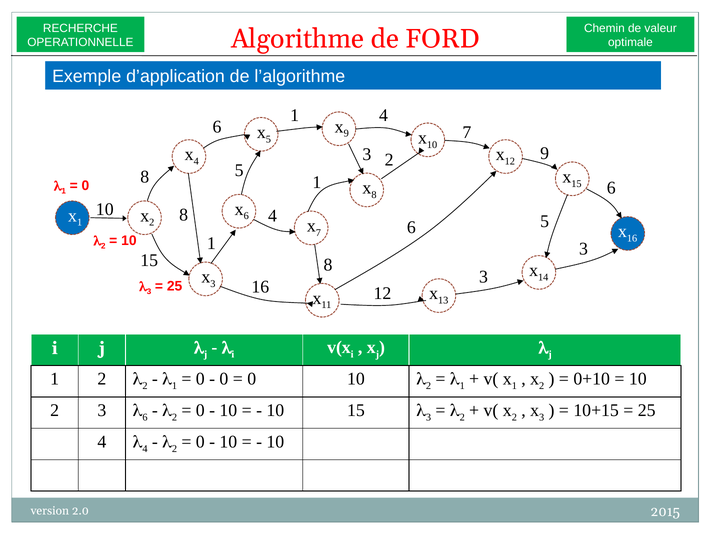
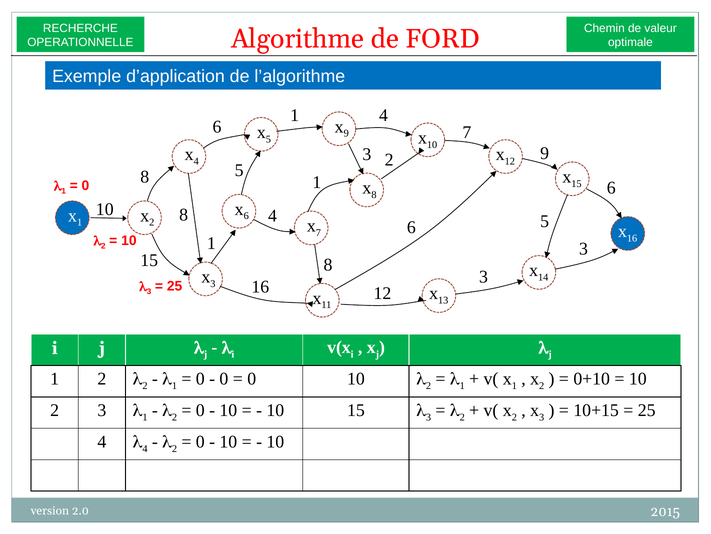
6: 6 -> 1 (145, 417)
